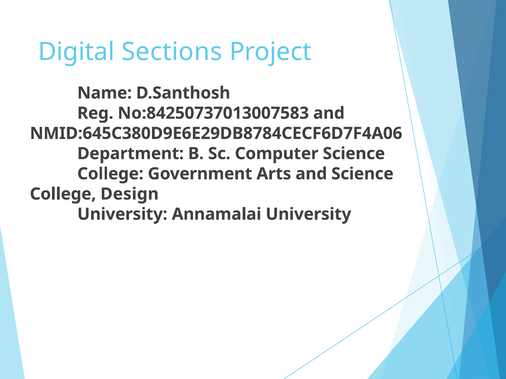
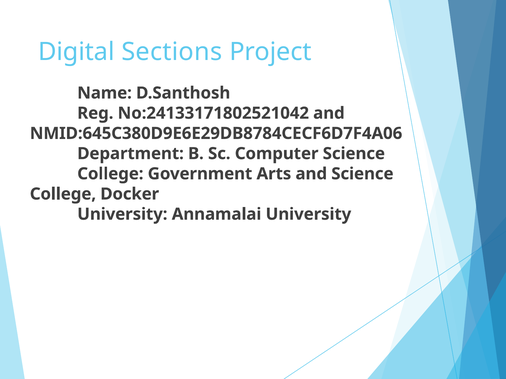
No:84250737013007583: No:84250737013007583 -> No:24133171802521042 (213, 113)
Design: Design -> Docker (130, 194)
